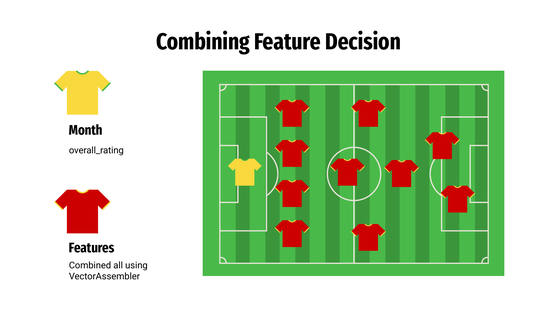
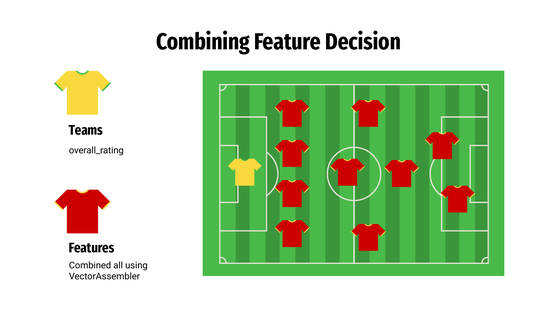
Month: Month -> Teams (86, 130)
